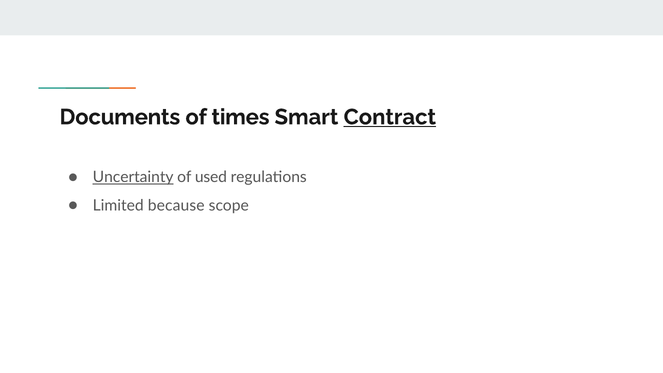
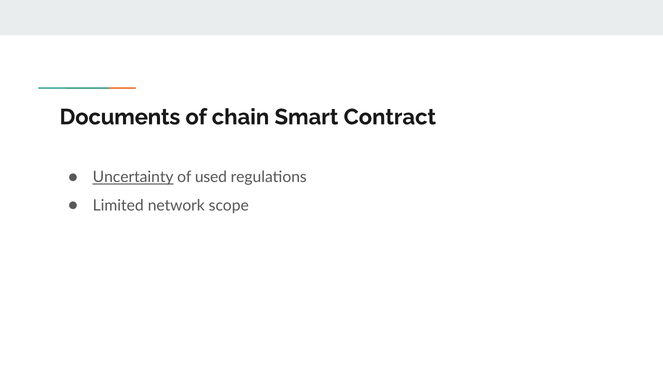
times: times -> chain (240, 117)
Contract underline: present -> none (390, 117)
because: because -> network (176, 206)
